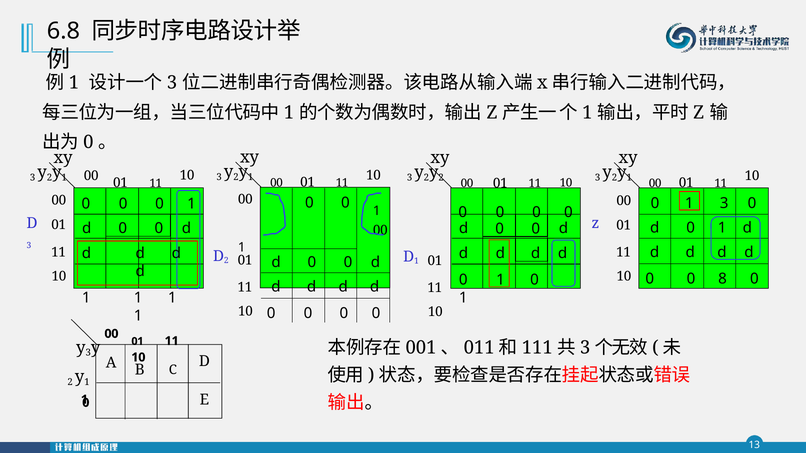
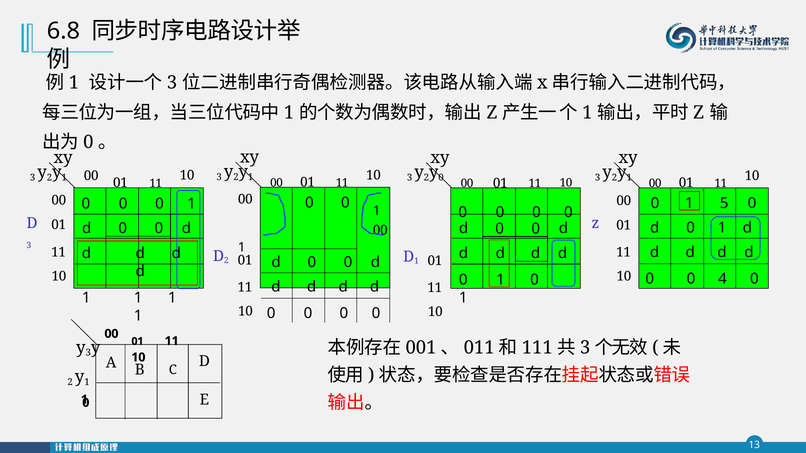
2: 2 -> 0 (441, 178)
3: 3 -> 5 (724, 203)
8: 8 -> 4 (723, 279)
